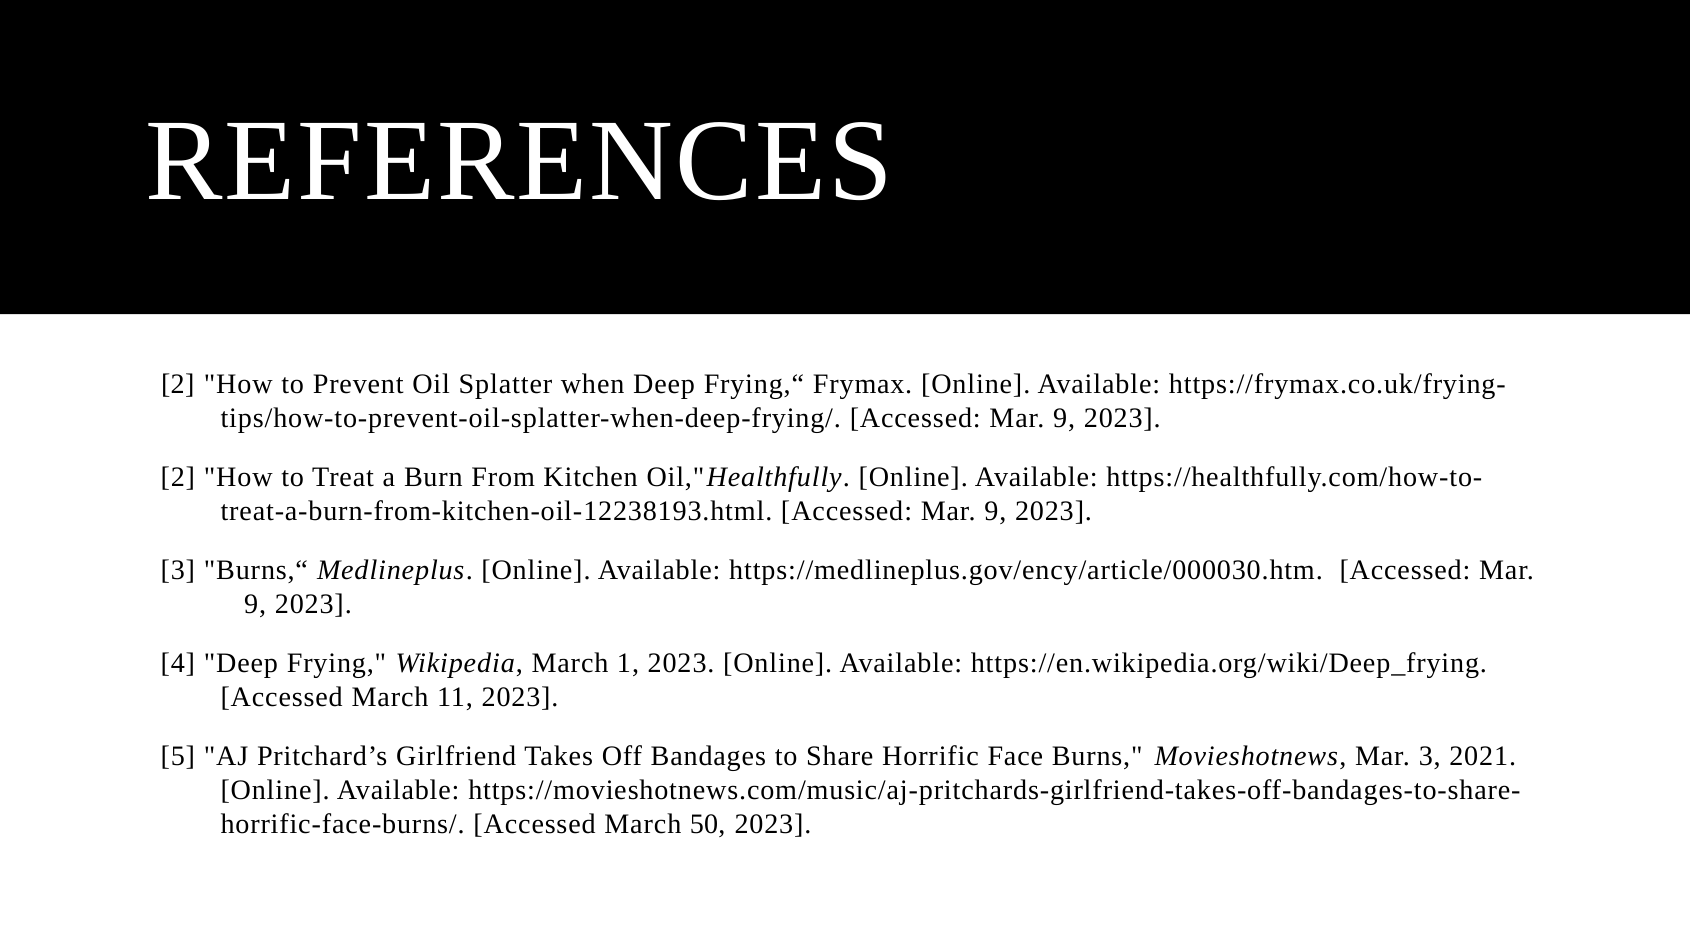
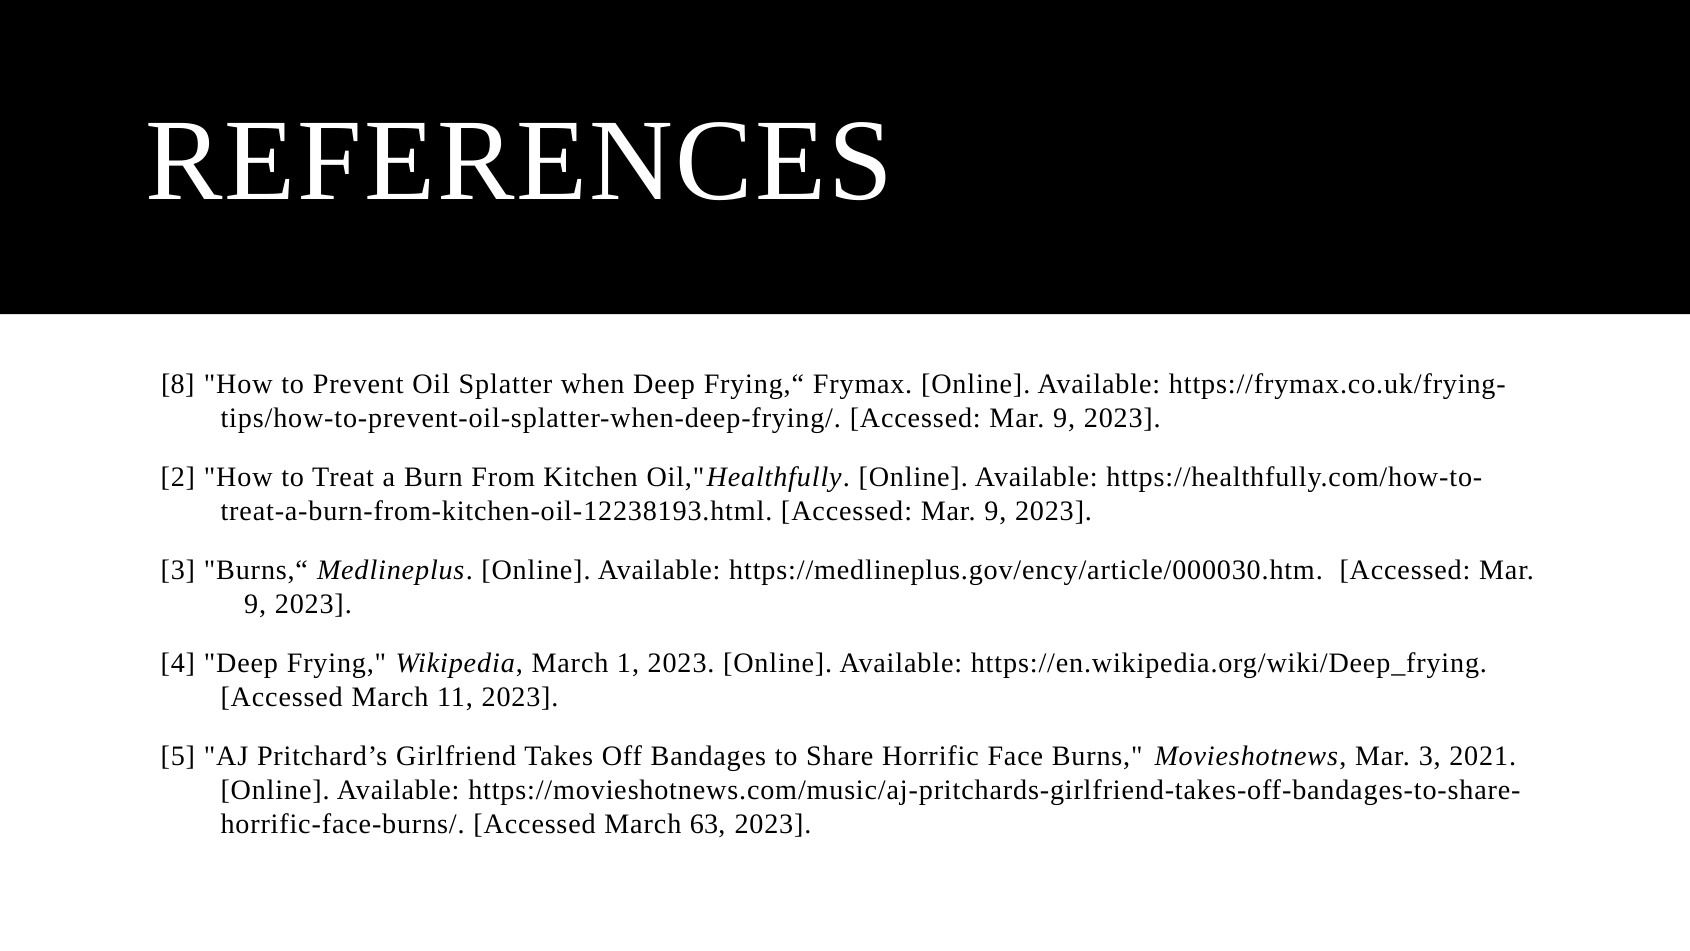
2: 2 -> 8 (178, 384)
50: 50 -> 63 (708, 824)
